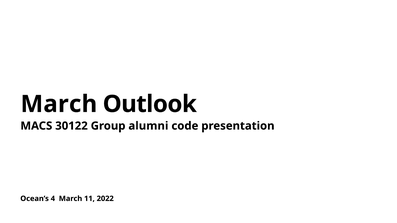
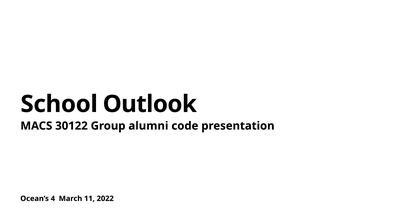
March: March -> School (59, 104)
